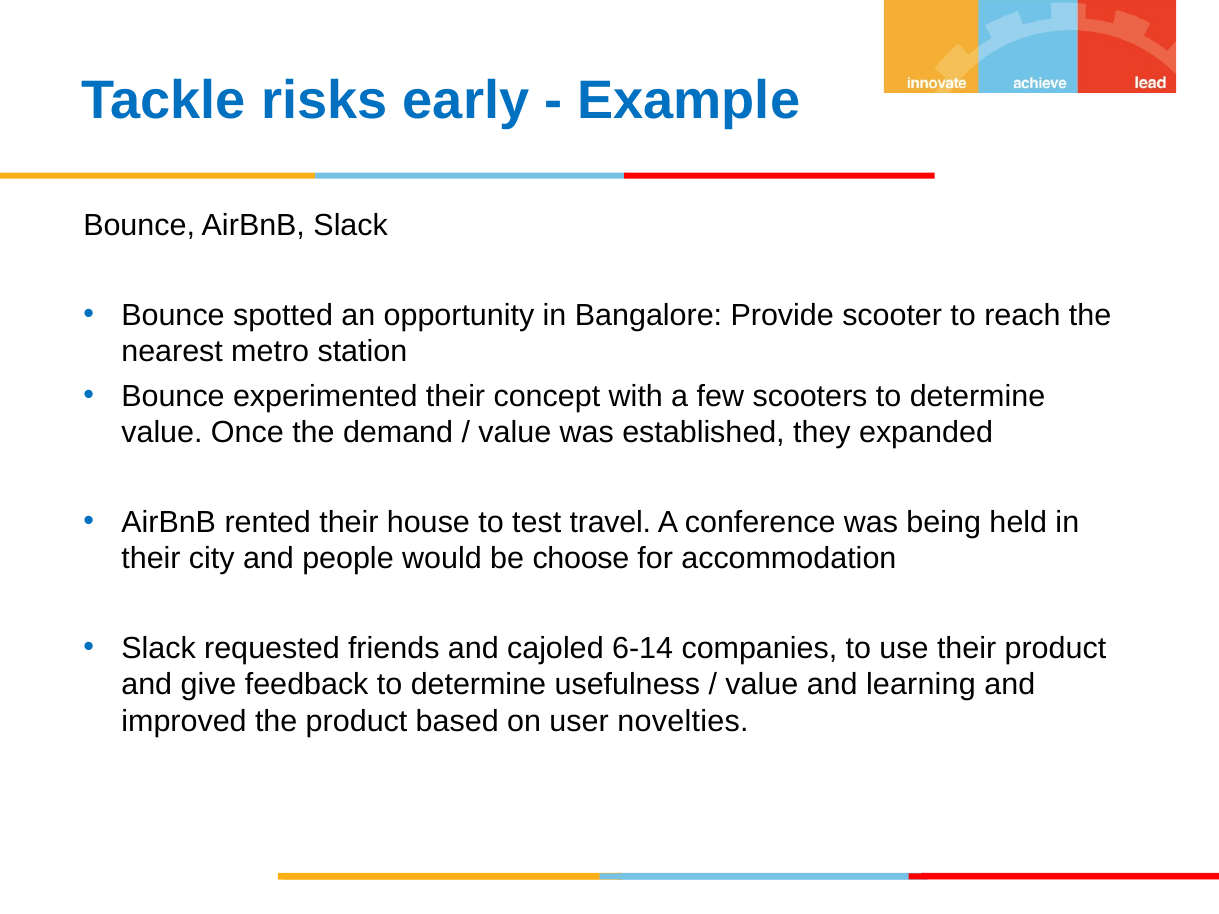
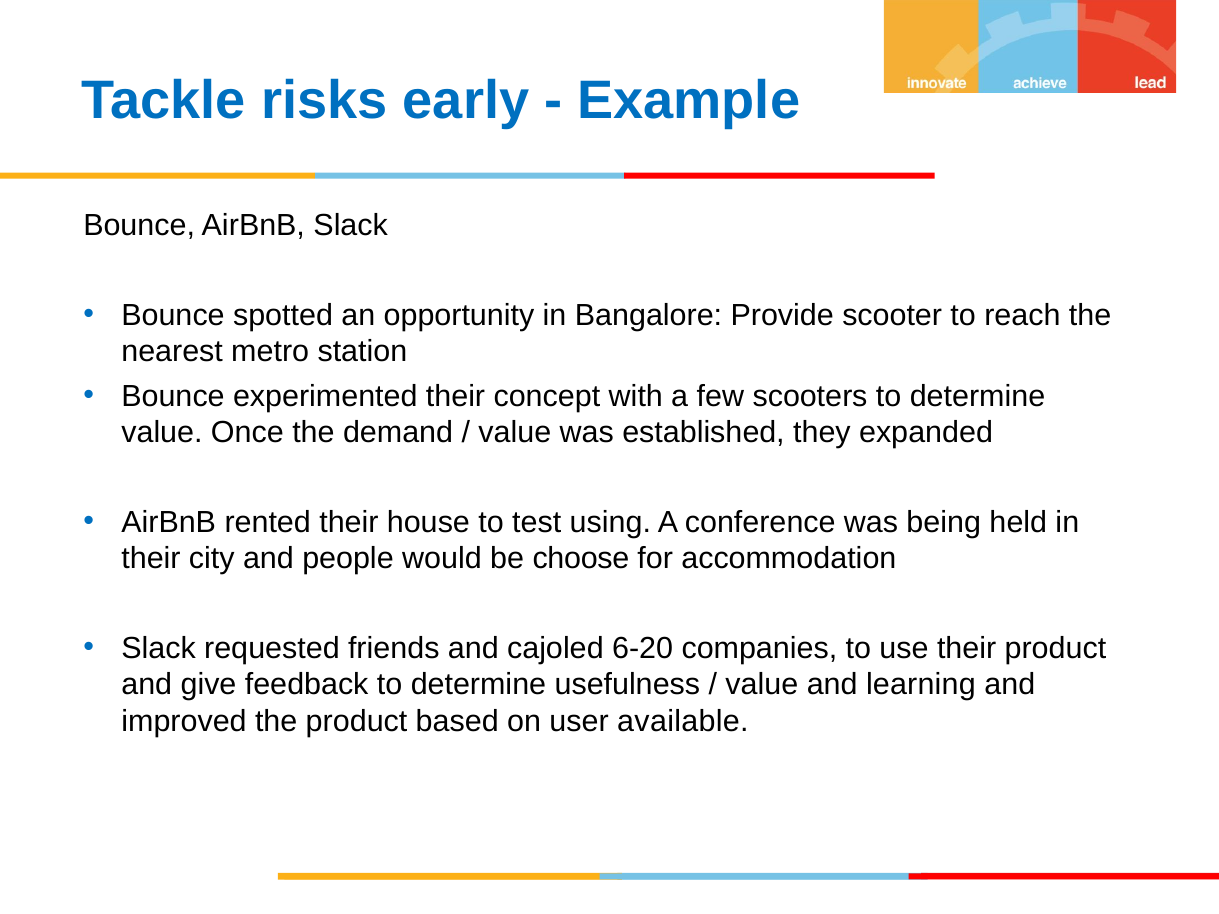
travel: travel -> using (610, 522)
6-14: 6-14 -> 6-20 (643, 648)
novelties: novelties -> available (683, 721)
